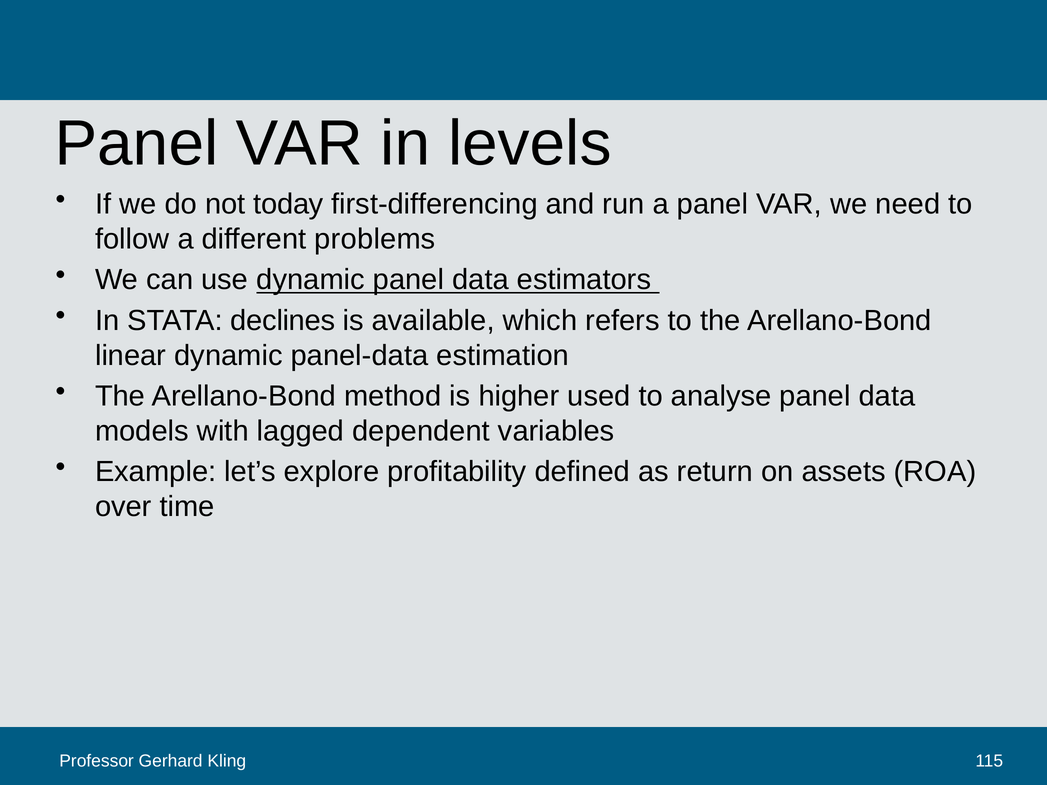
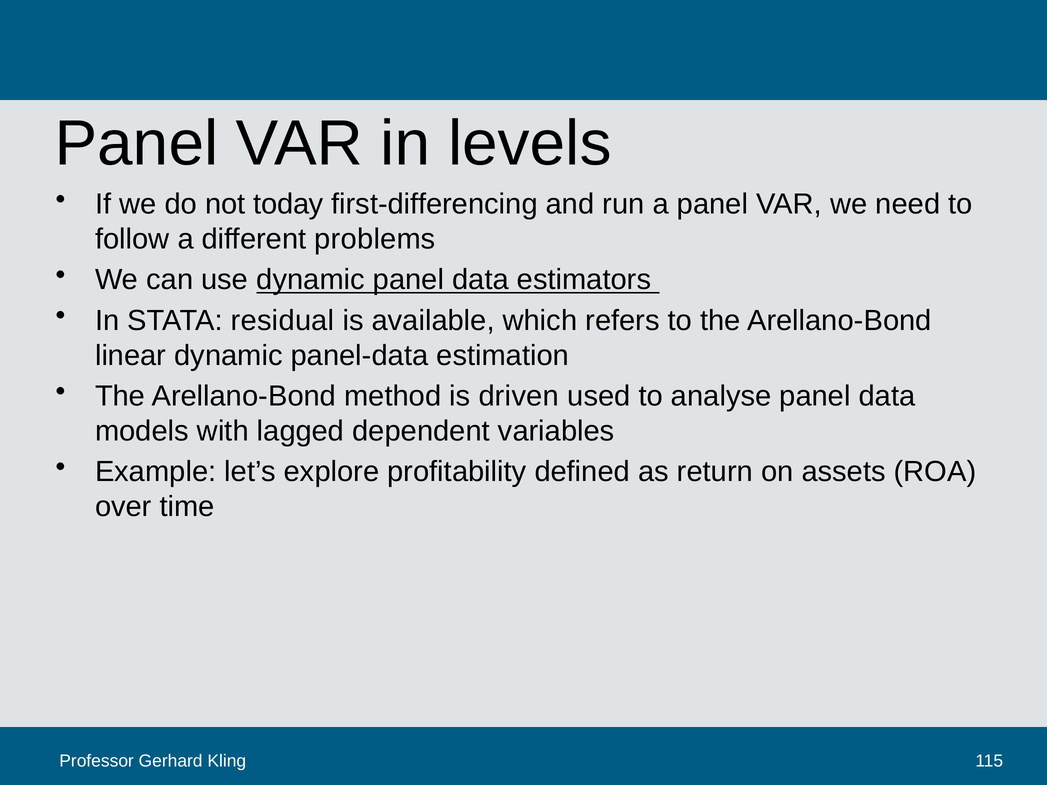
declines: declines -> residual (283, 321)
higher: higher -> driven (519, 396)
